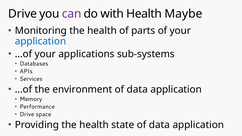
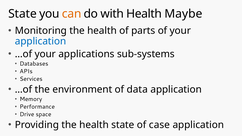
Drive: Drive -> State (23, 14)
can colour: purple -> orange (72, 14)
state of data: data -> case (159, 125)
